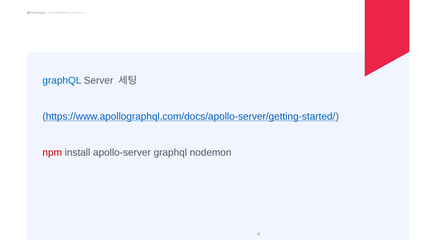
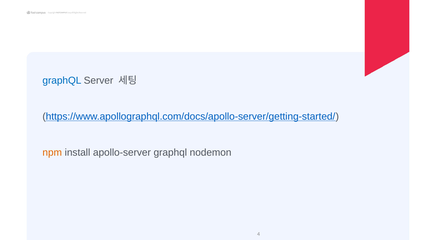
npm colour: red -> orange (52, 153)
